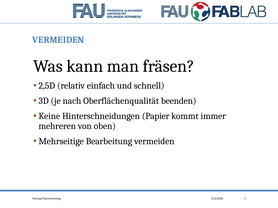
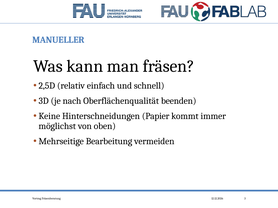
VERMEIDEN: VERMEIDEN -> MANUELLER (58, 40)
mehreren: mehreren -> möglichst (57, 126)
